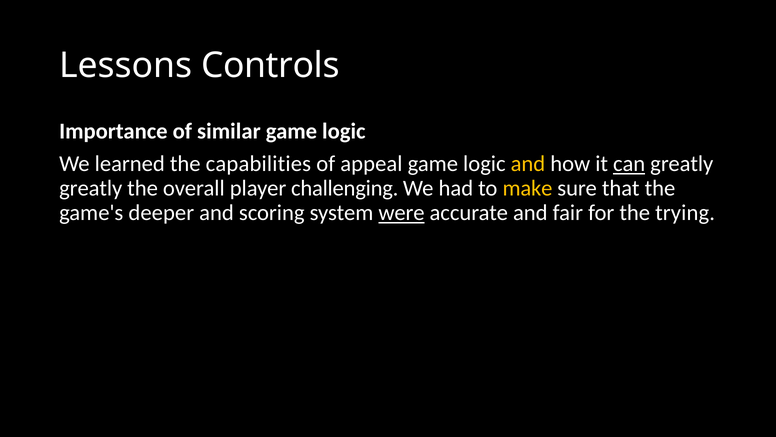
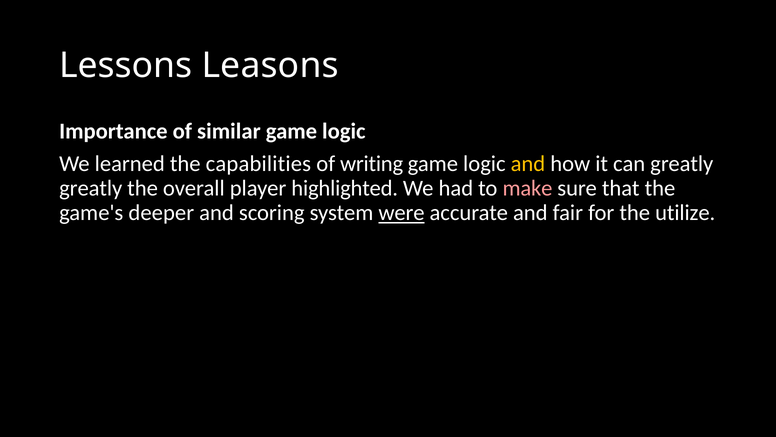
Controls: Controls -> Leasons (270, 65)
appeal: appeal -> writing (372, 164)
can underline: present -> none (629, 164)
challenging: challenging -> highlighted (345, 188)
make colour: yellow -> pink (527, 188)
trying: trying -> utilize (685, 213)
